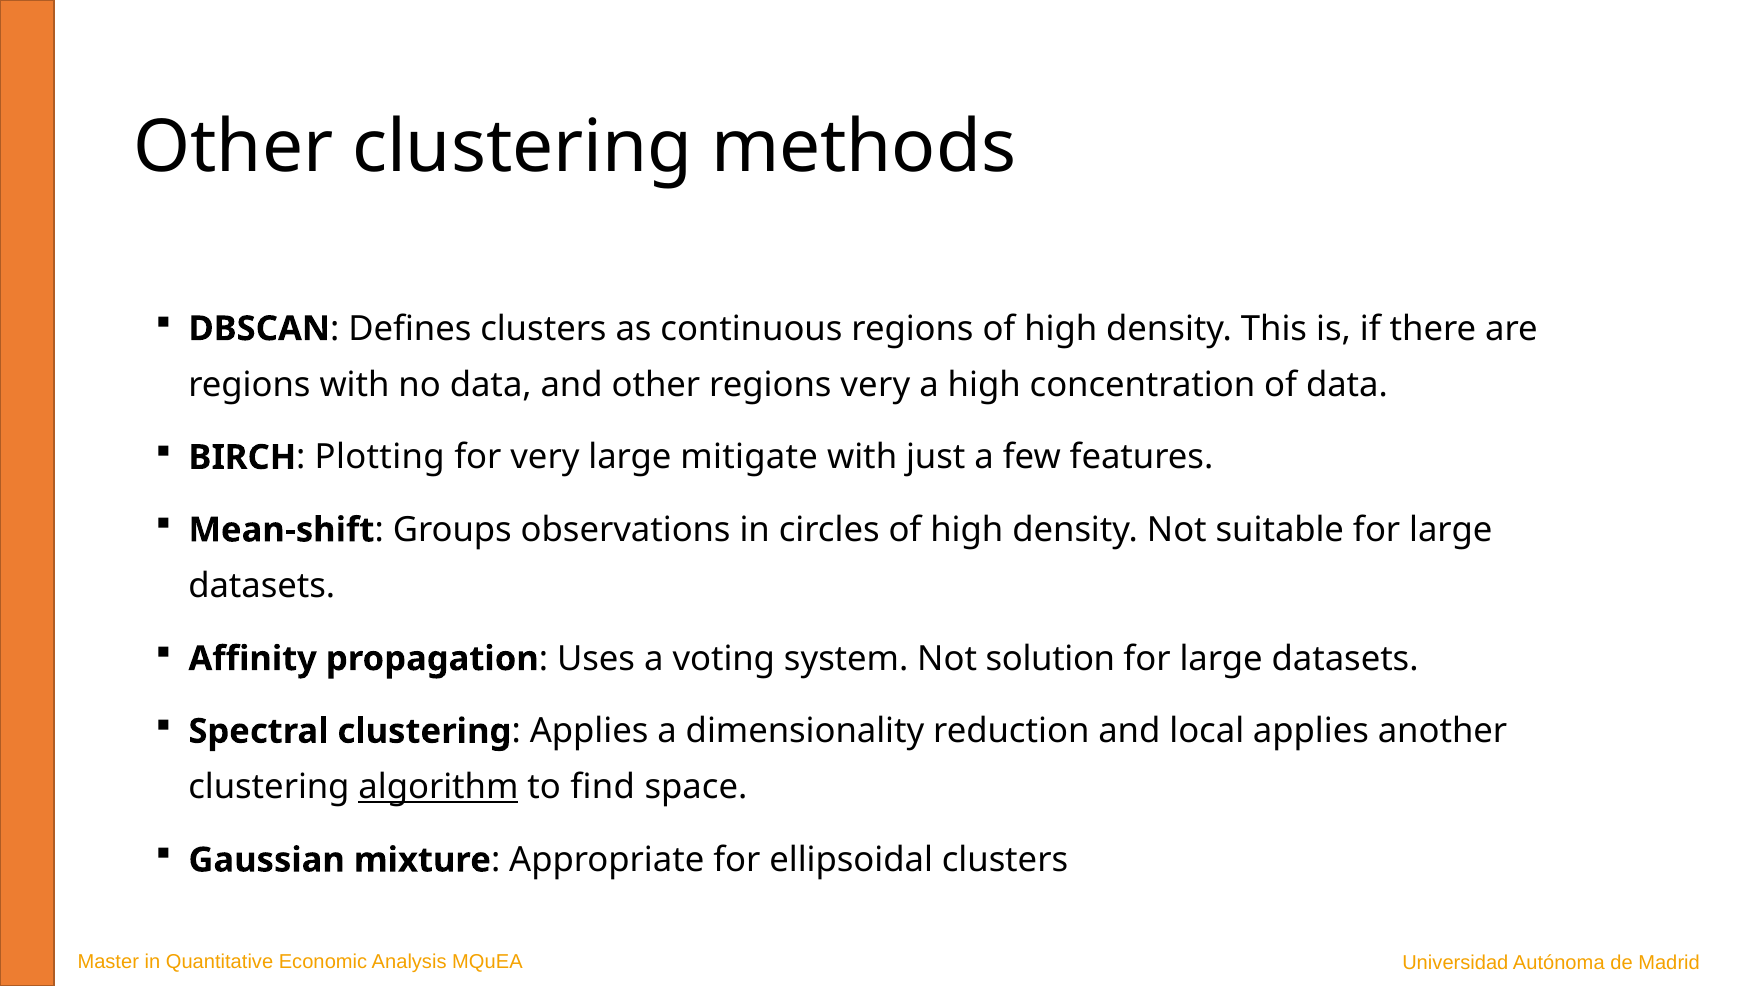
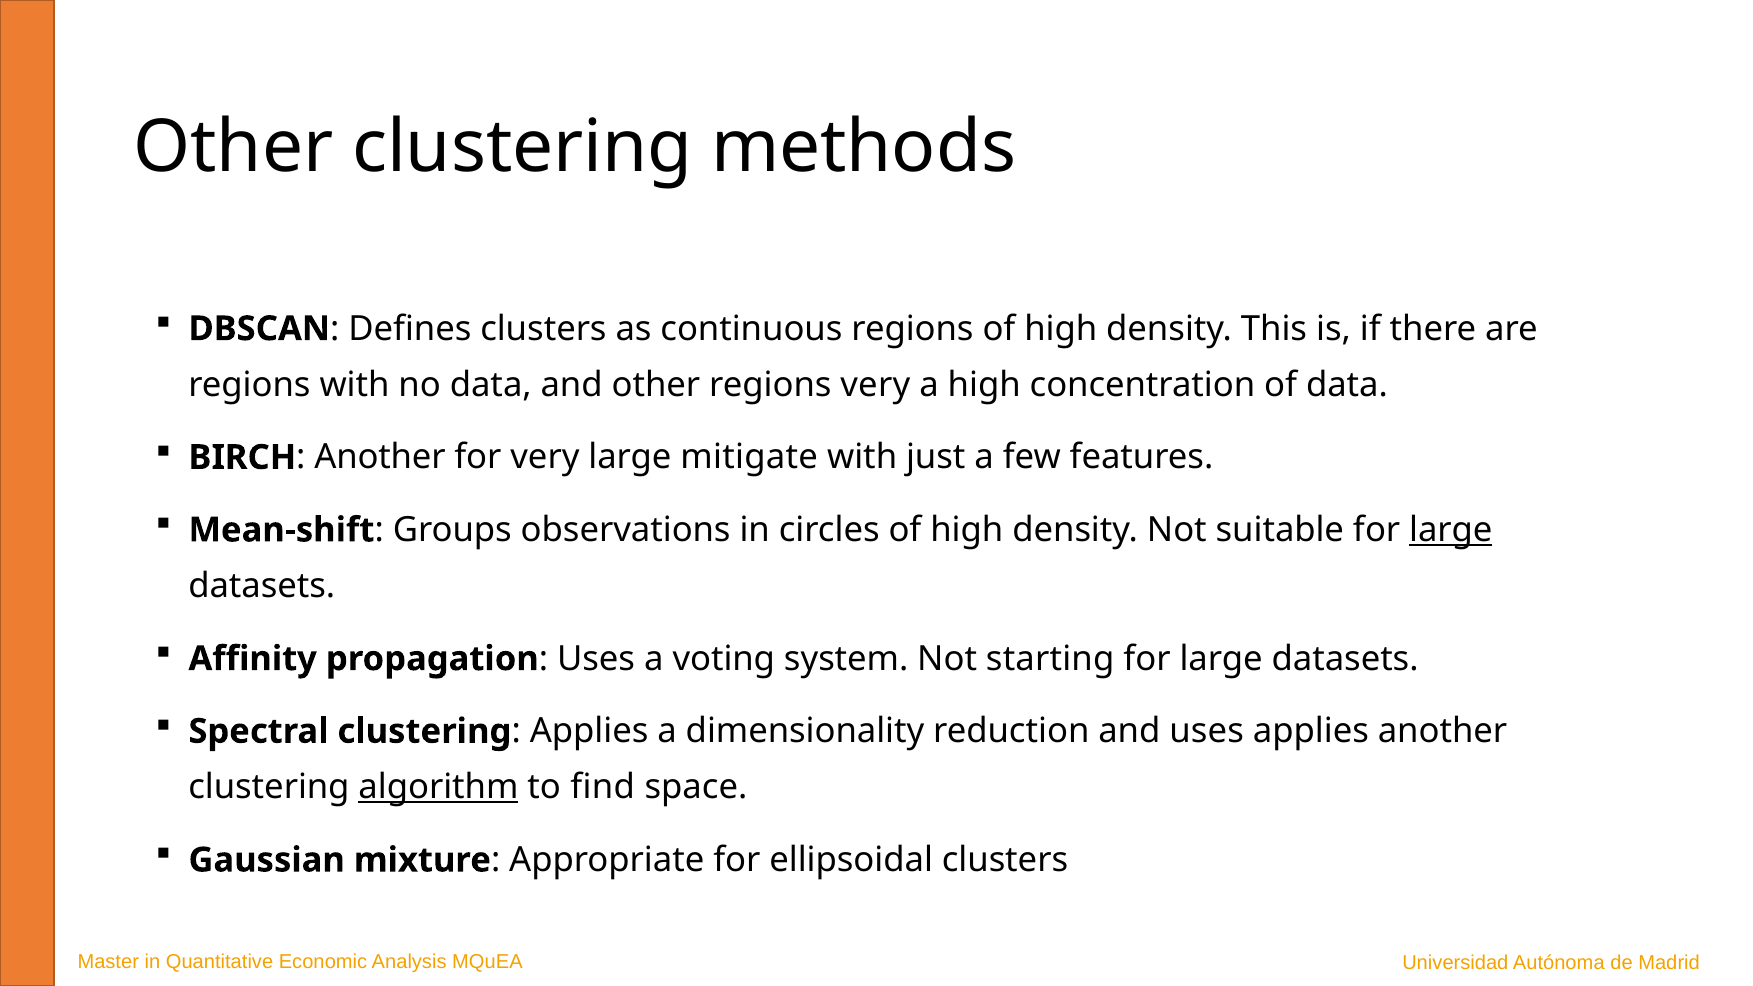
Plotting: Plotting -> Another (380, 458)
large underline: none -> present (1451, 530)
solution: solution -> starting (1050, 659)
and local: local -> uses (1207, 731)
